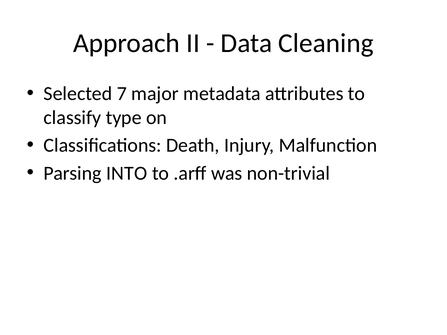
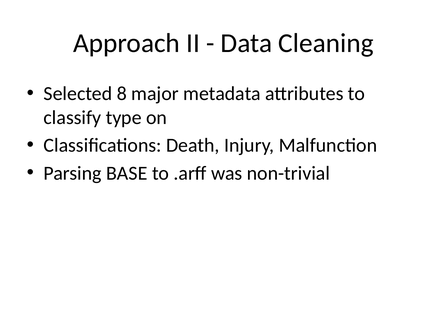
7: 7 -> 8 (122, 94)
INTO: INTO -> BASE (127, 173)
